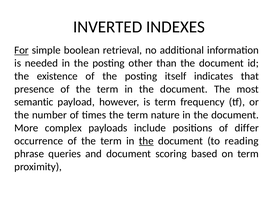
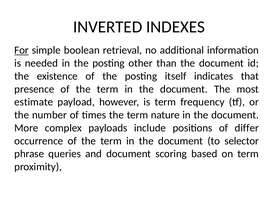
semantic: semantic -> estimate (34, 102)
the underline: present -> none (146, 141)
reading: reading -> selector (242, 141)
